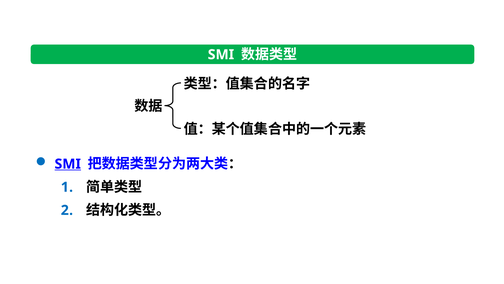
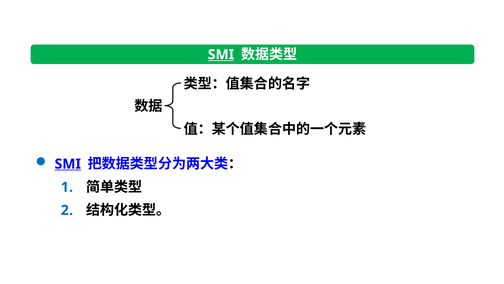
SMI underline: none -> present (221, 54)
